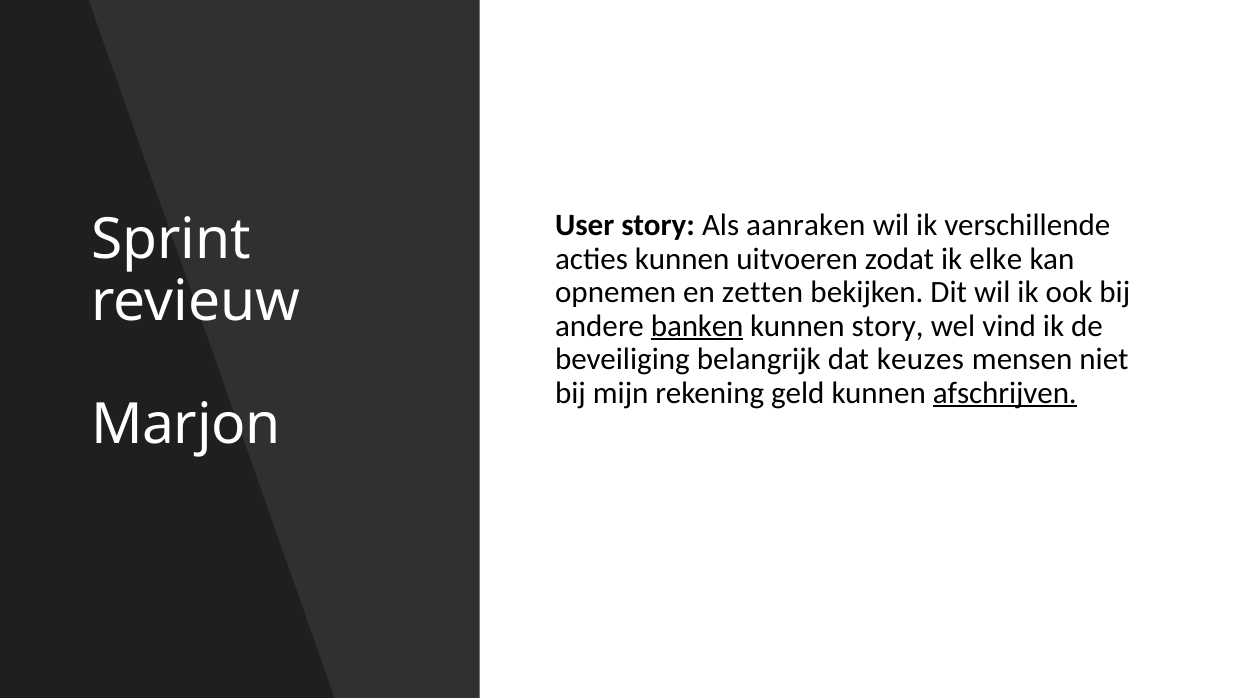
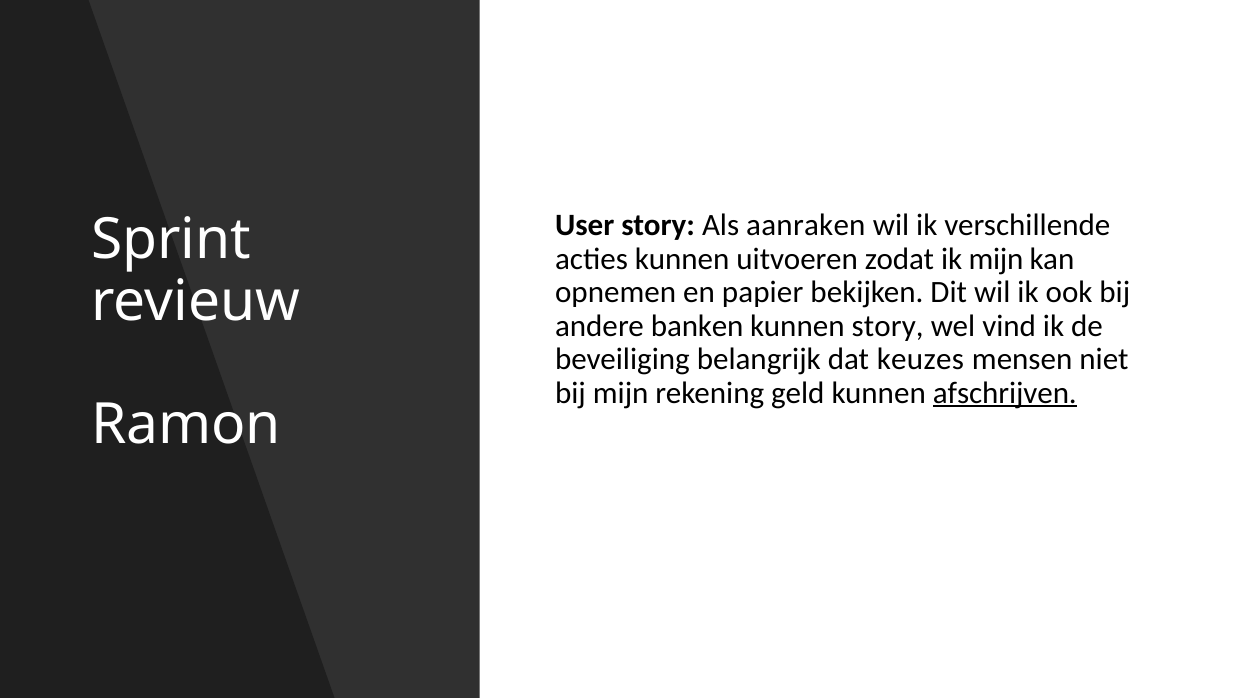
ik elke: elke -> mijn (996, 259)
zetten: zetten -> papier (763, 293)
banken underline: present -> none (697, 326)
Marjon: Marjon -> Ramon (186, 425)
